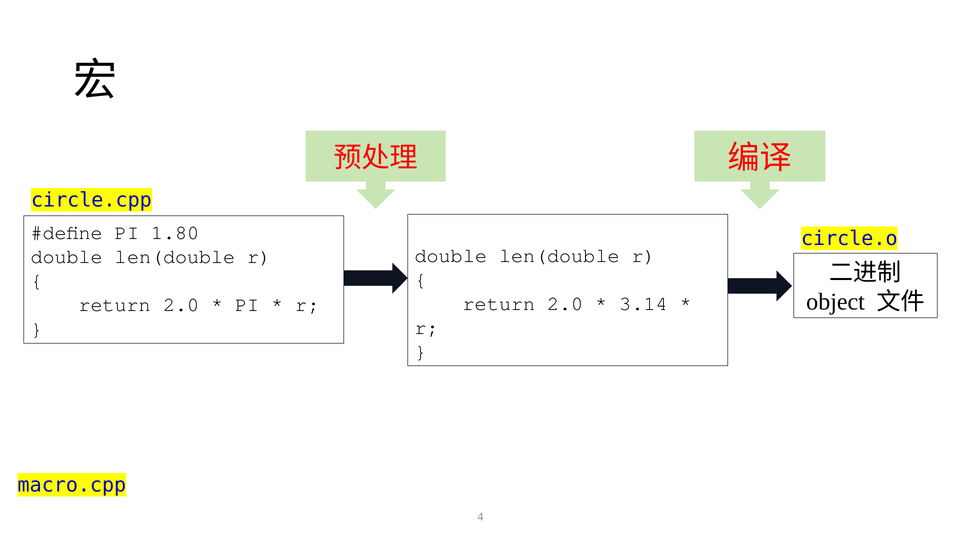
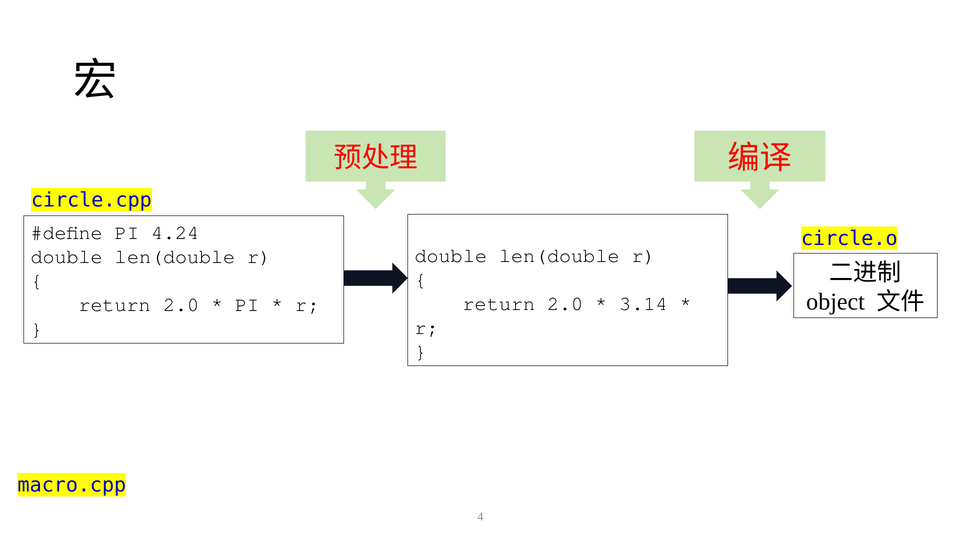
1.80: 1.80 -> 4.24 (175, 233)
